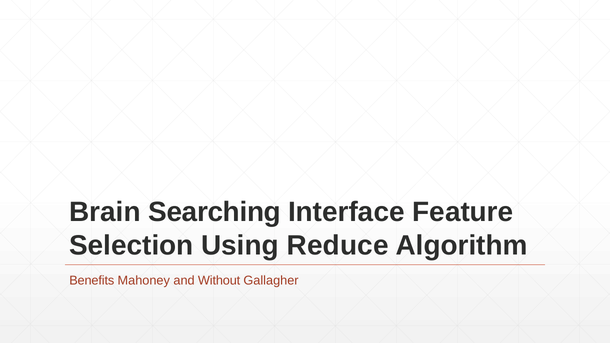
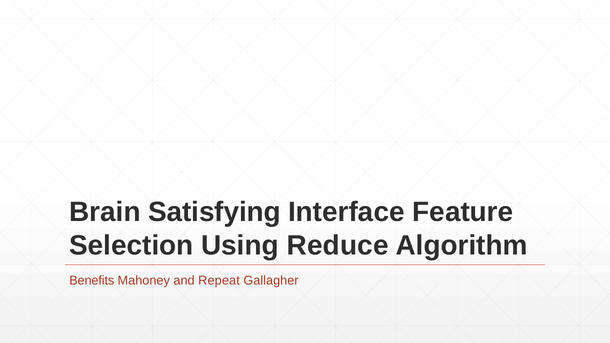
Searching: Searching -> Satisfying (215, 212)
Without: Without -> Repeat (219, 281)
